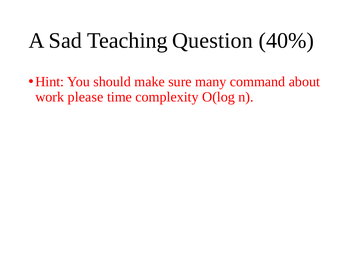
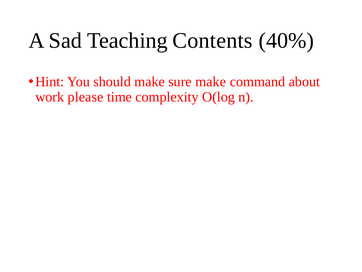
Question: Question -> Contents (213, 41)
sure many: many -> make (211, 82)
